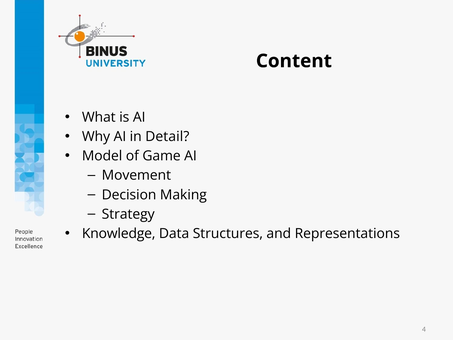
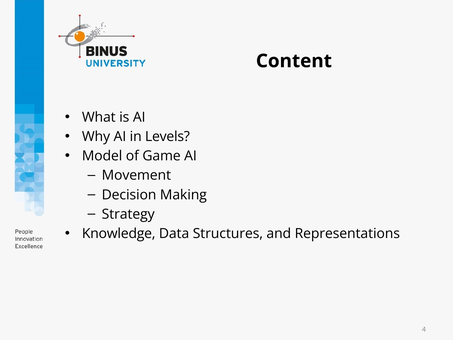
Detail: Detail -> Levels (167, 137)
